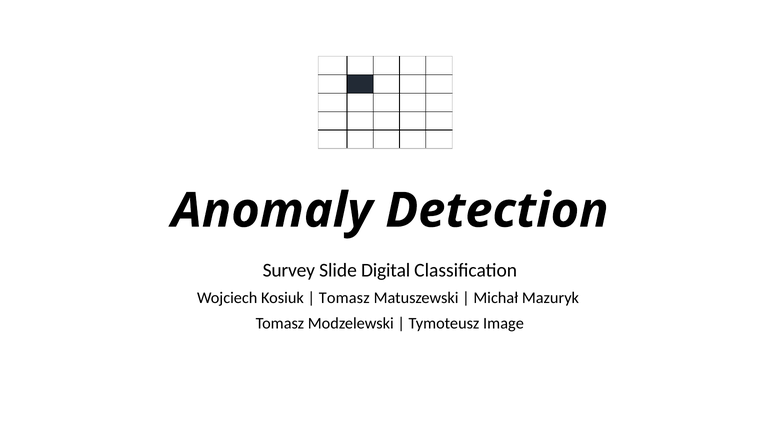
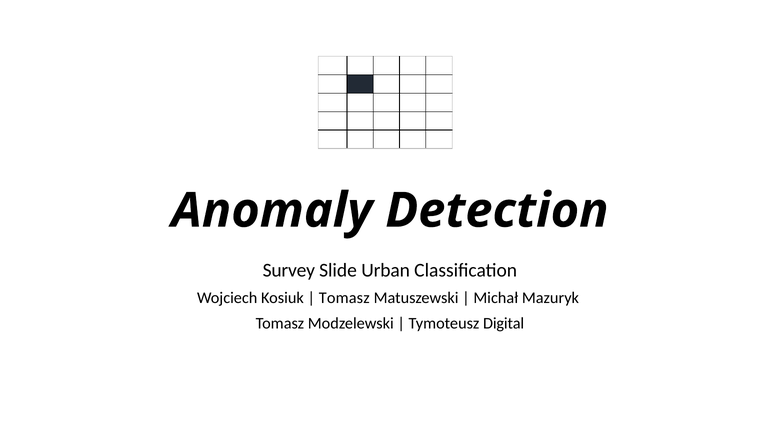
Digital: Digital -> Urban (386, 270)
Image: Image -> Digital (504, 323)
